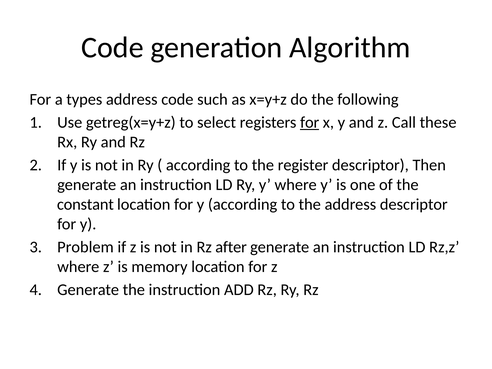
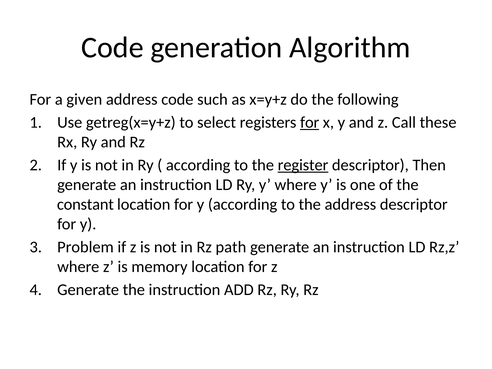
types: types -> given (84, 100)
register underline: none -> present (303, 165)
after: after -> path (231, 247)
